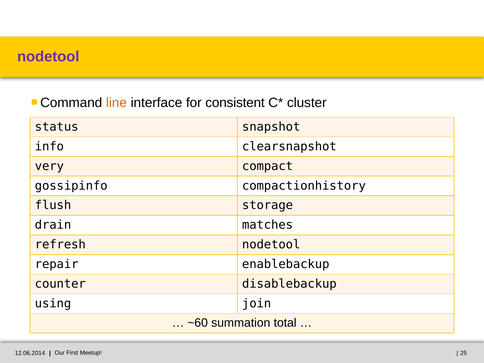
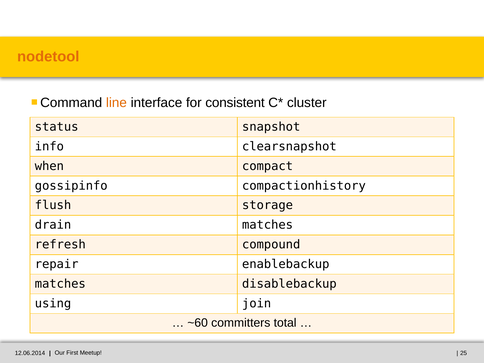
nodetool colour: purple -> orange (48, 57)
very: very -> when (49, 166)
refresh nodetool: nodetool -> compound (271, 245)
counter: counter -> matches (60, 284)
summation: summation -> committers (241, 323)
